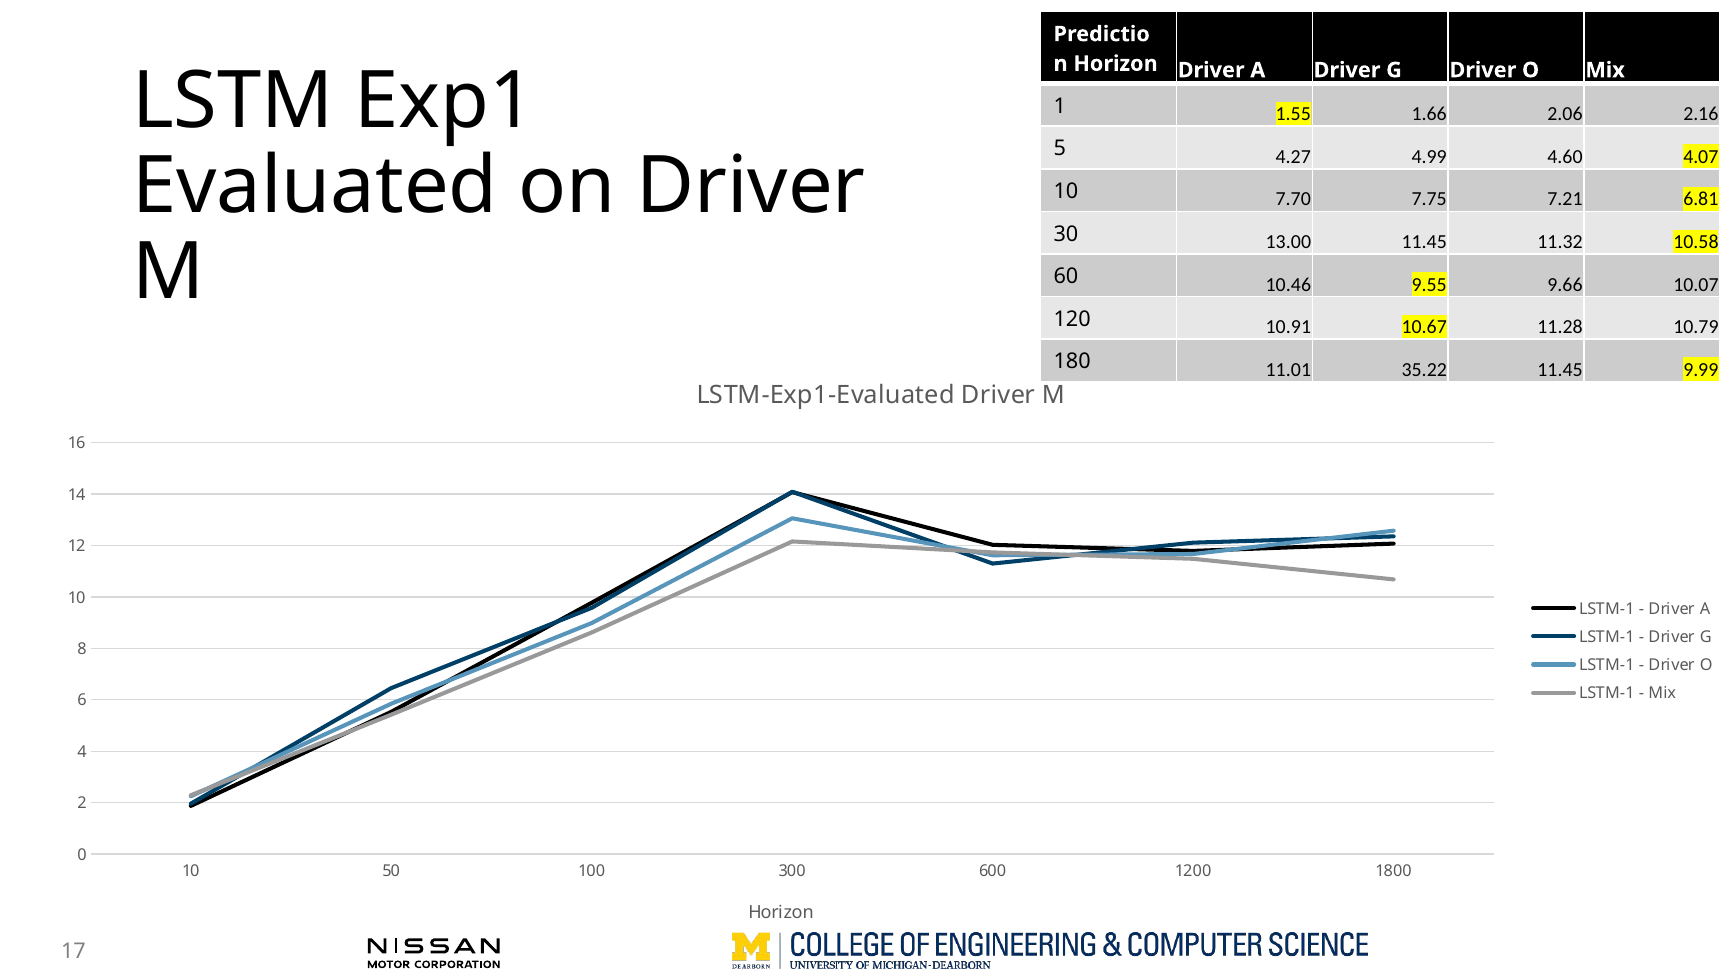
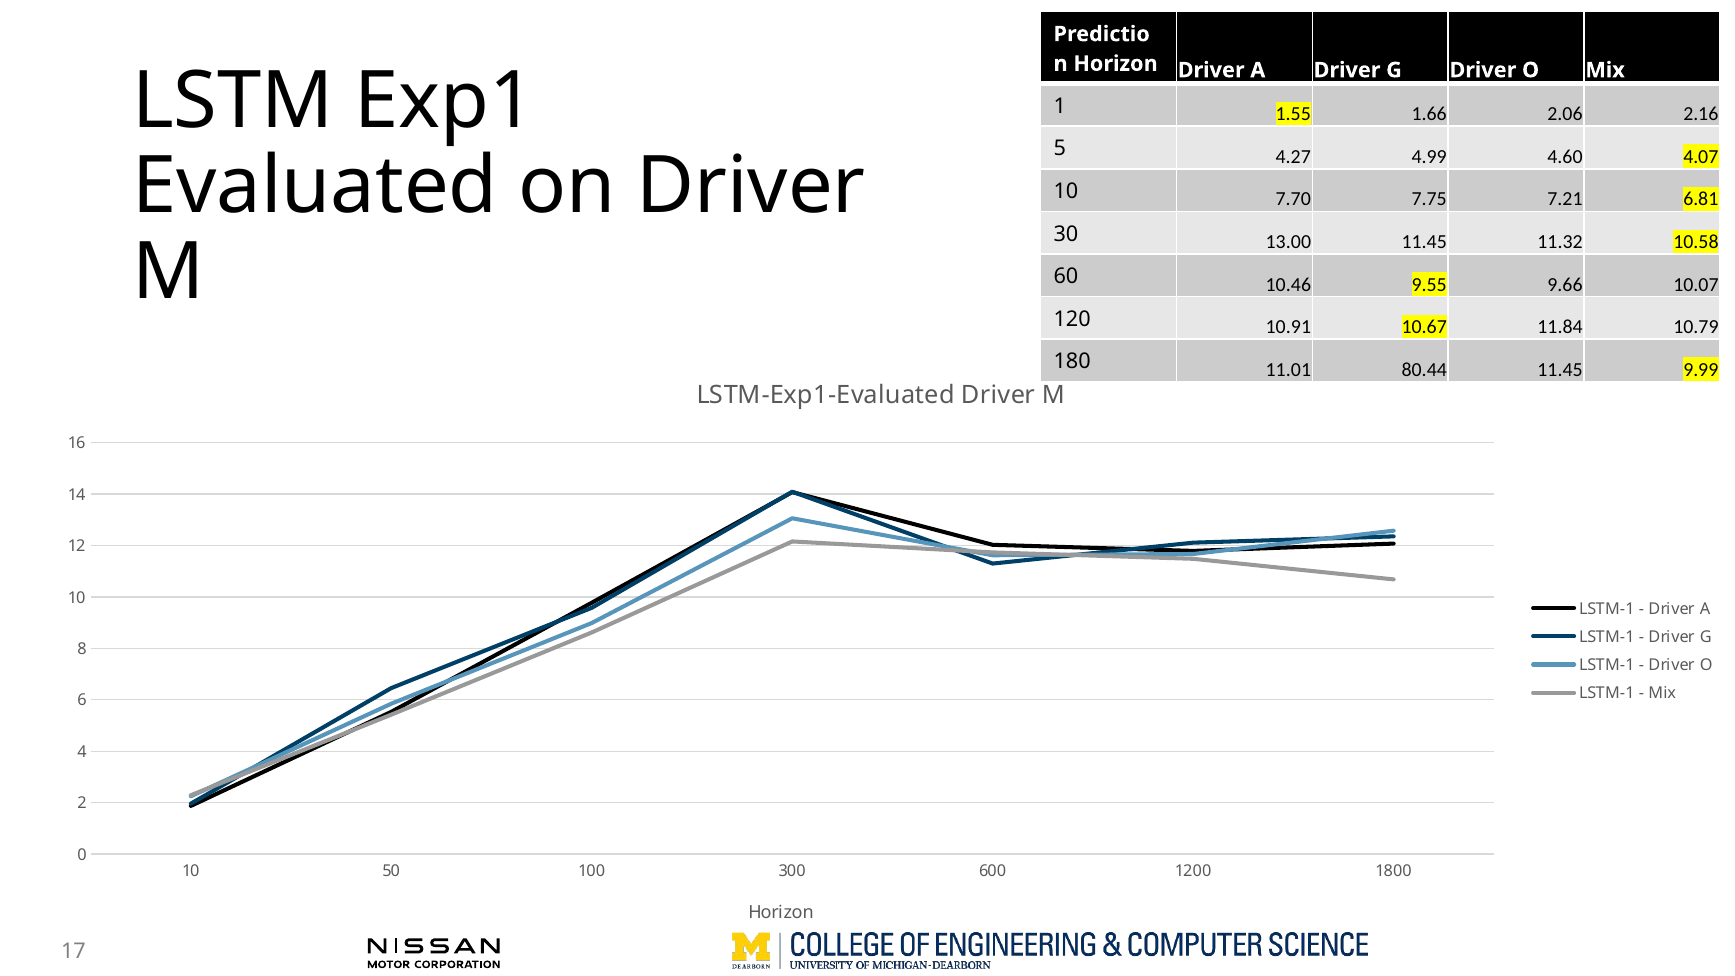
11.28: 11.28 -> 11.84 (1560, 327)
35.22: 35.22 -> 80.44 (1424, 370)
